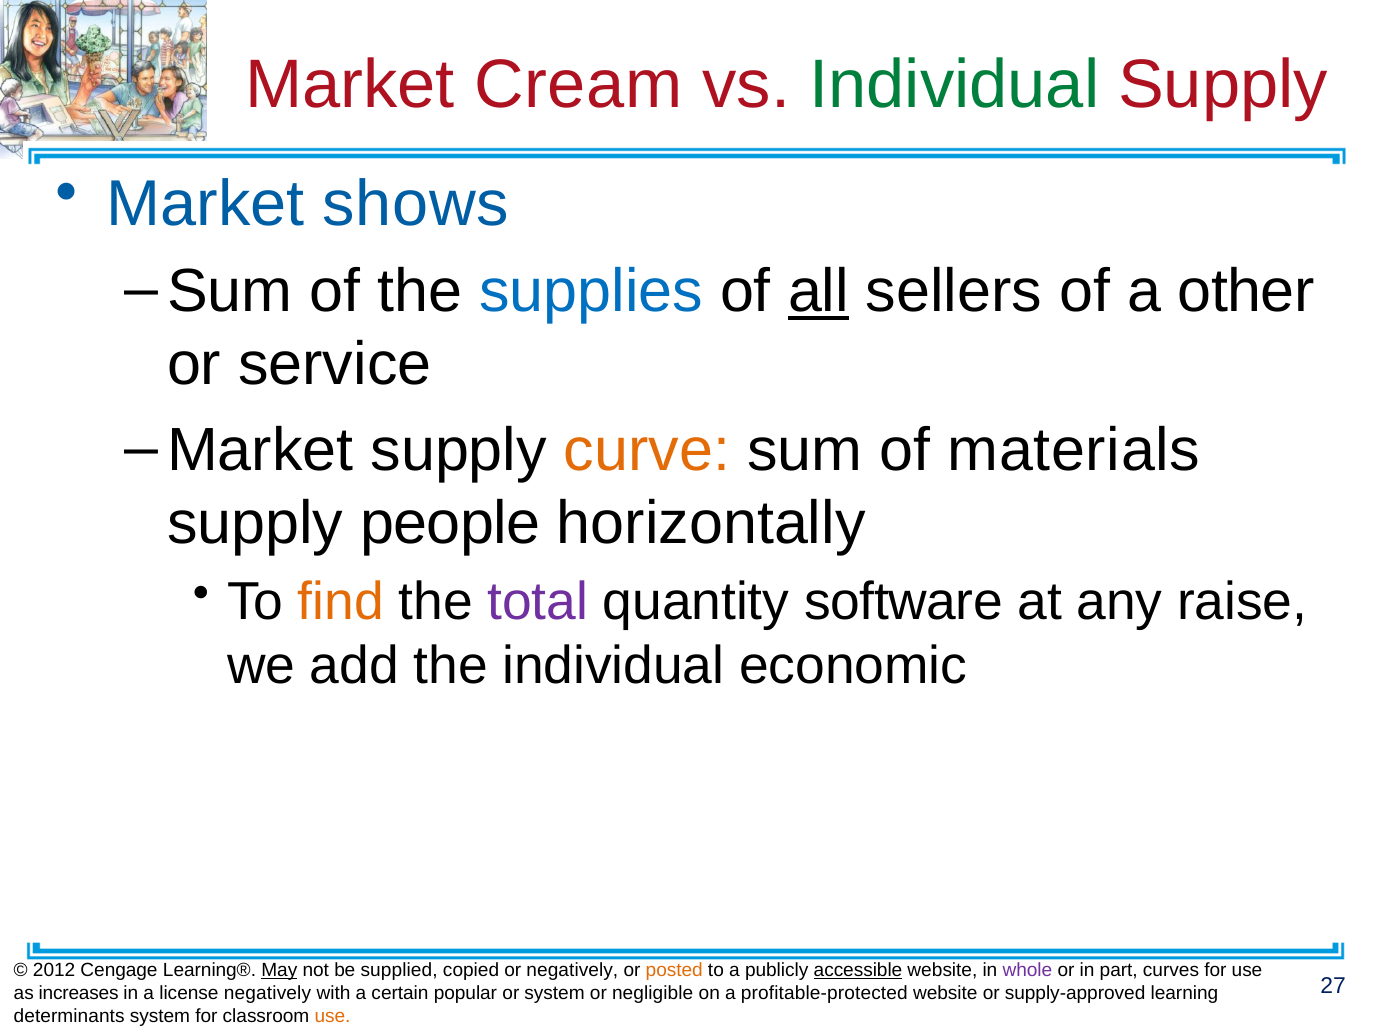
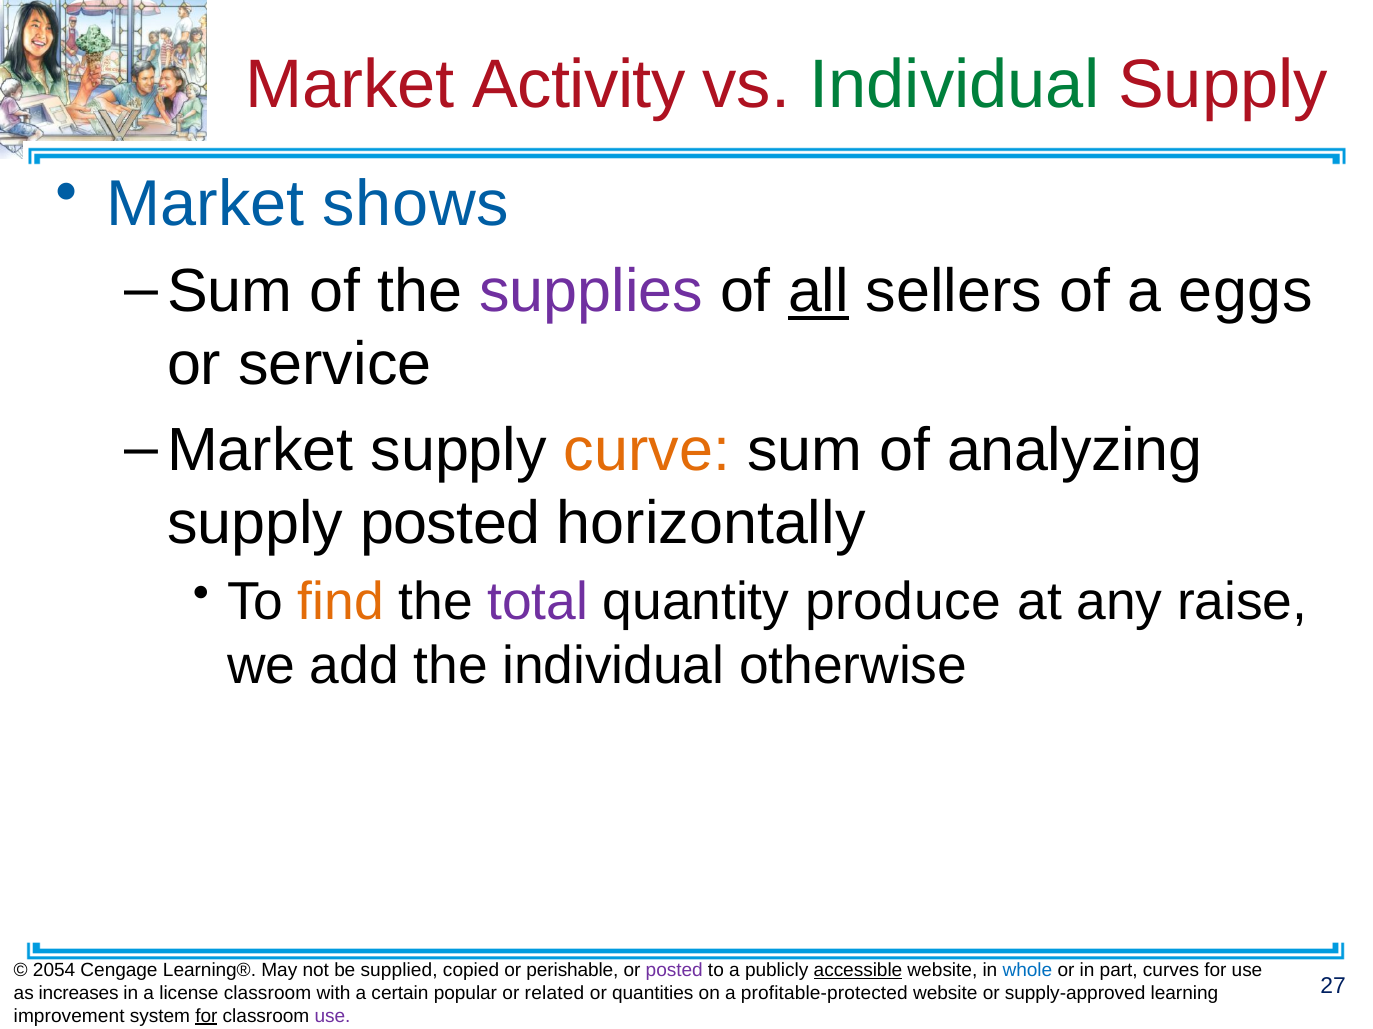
Cream: Cream -> Activity (579, 85)
supplies colour: blue -> purple (591, 292)
other: other -> eggs (1246, 292)
materials: materials -> analyzing (1075, 450)
supply people: people -> posted (450, 524)
software: software -> produce (903, 603)
economic: economic -> otherwise (853, 667)
2012: 2012 -> 2054 (54, 971)
May underline: present -> none (279, 971)
or negatively: negatively -> perishable (572, 971)
posted colour: orange -> purple (674, 971)
whole colour: purple -> blue (1027, 971)
license negatively: negatively -> classroom (268, 994)
or system: system -> related (554, 994)
negligible: negligible -> quantities (653, 994)
determinants: determinants -> improvement (69, 1017)
for underline: none -> present (206, 1017)
use colour: orange -> purple (333, 1017)
